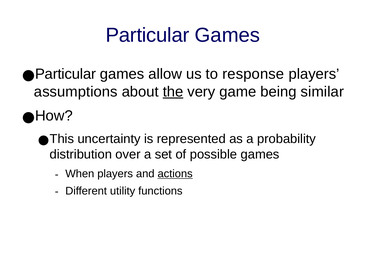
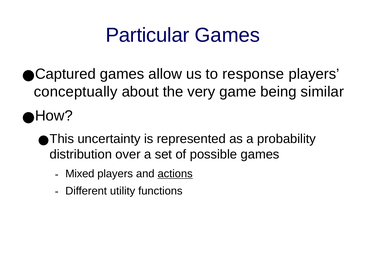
Particular: Particular -> Captured (65, 74)
assumptions: assumptions -> conceptually (76, 92)
the underline: present -> none (173, 92)
When: When -> Mixed (80, 174)
